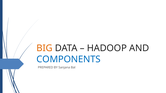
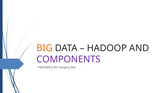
COMPONENTS colour: blue -> purple (69, 59)
